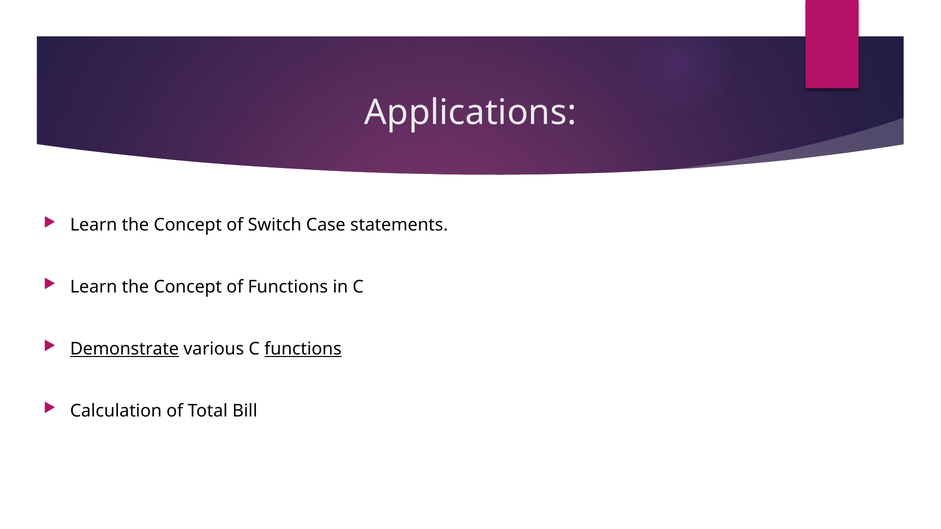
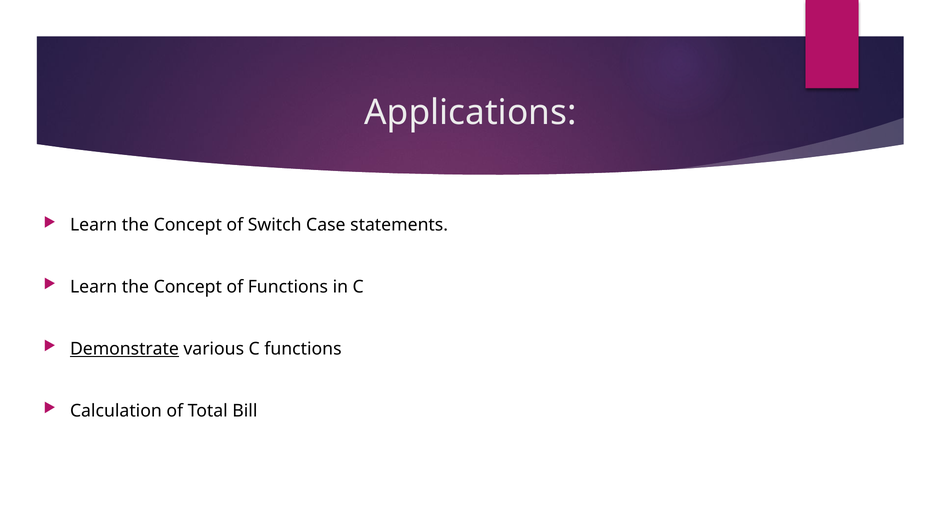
functions underline: present -> none (303, 349)
